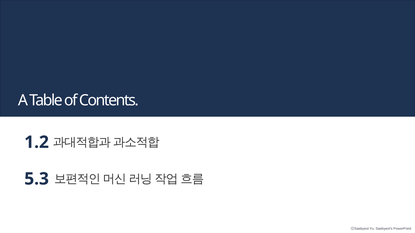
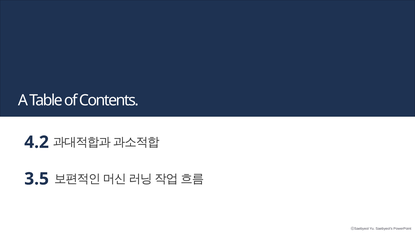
1.2: 1.2 -> 4.2 (37, 142)
5.3: 5.3 -> 3.5 (37, 179)
